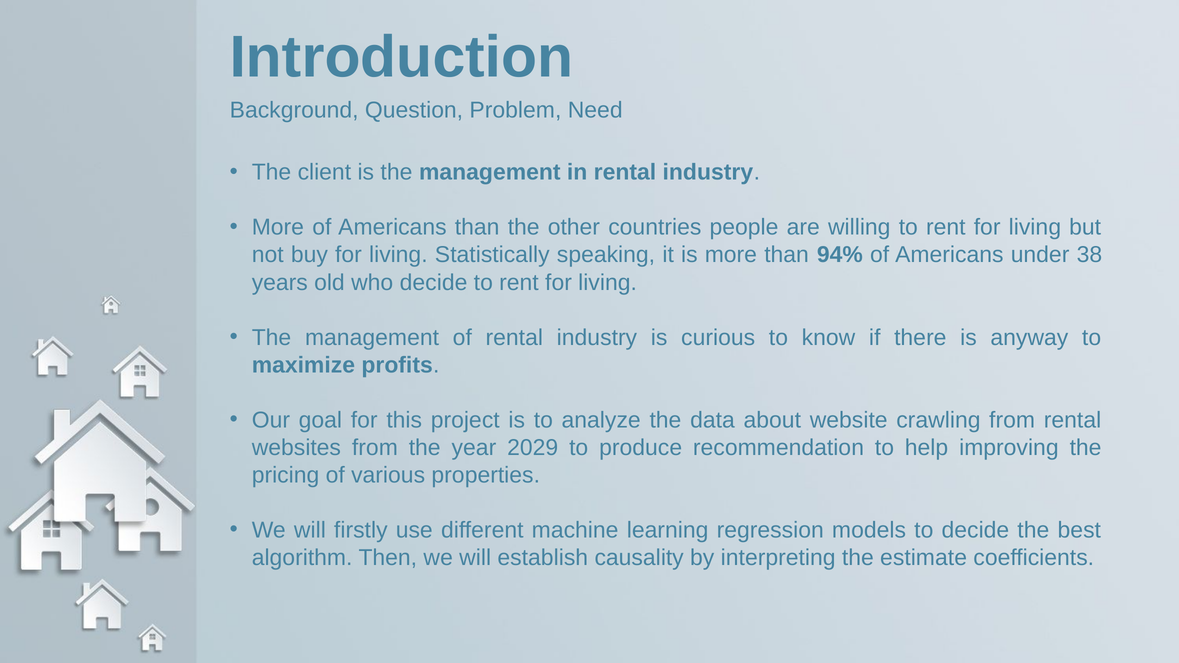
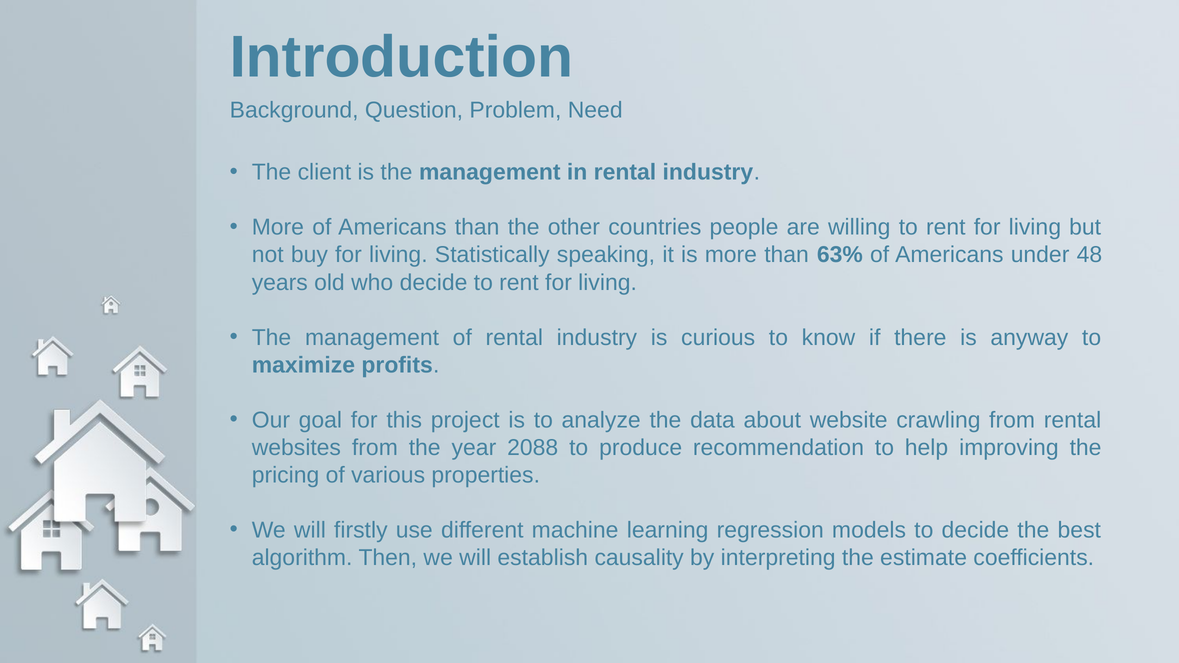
94%: 94% -> 63% (840, 255)
38: 38 -> 48 (1089, 255)
2029: 2029 -> 2088 (533, 448)
